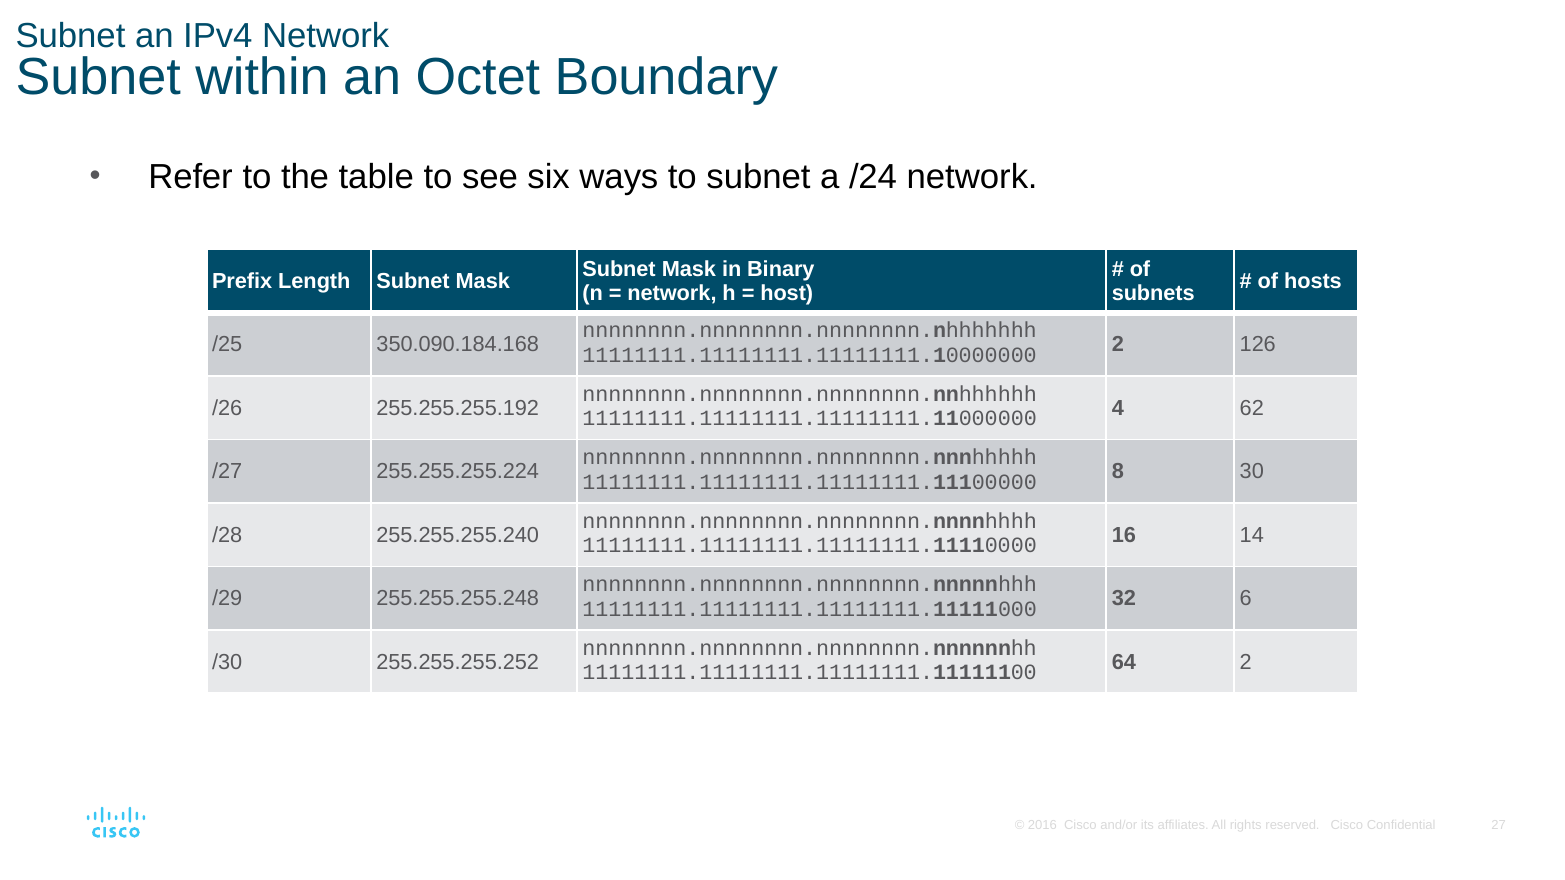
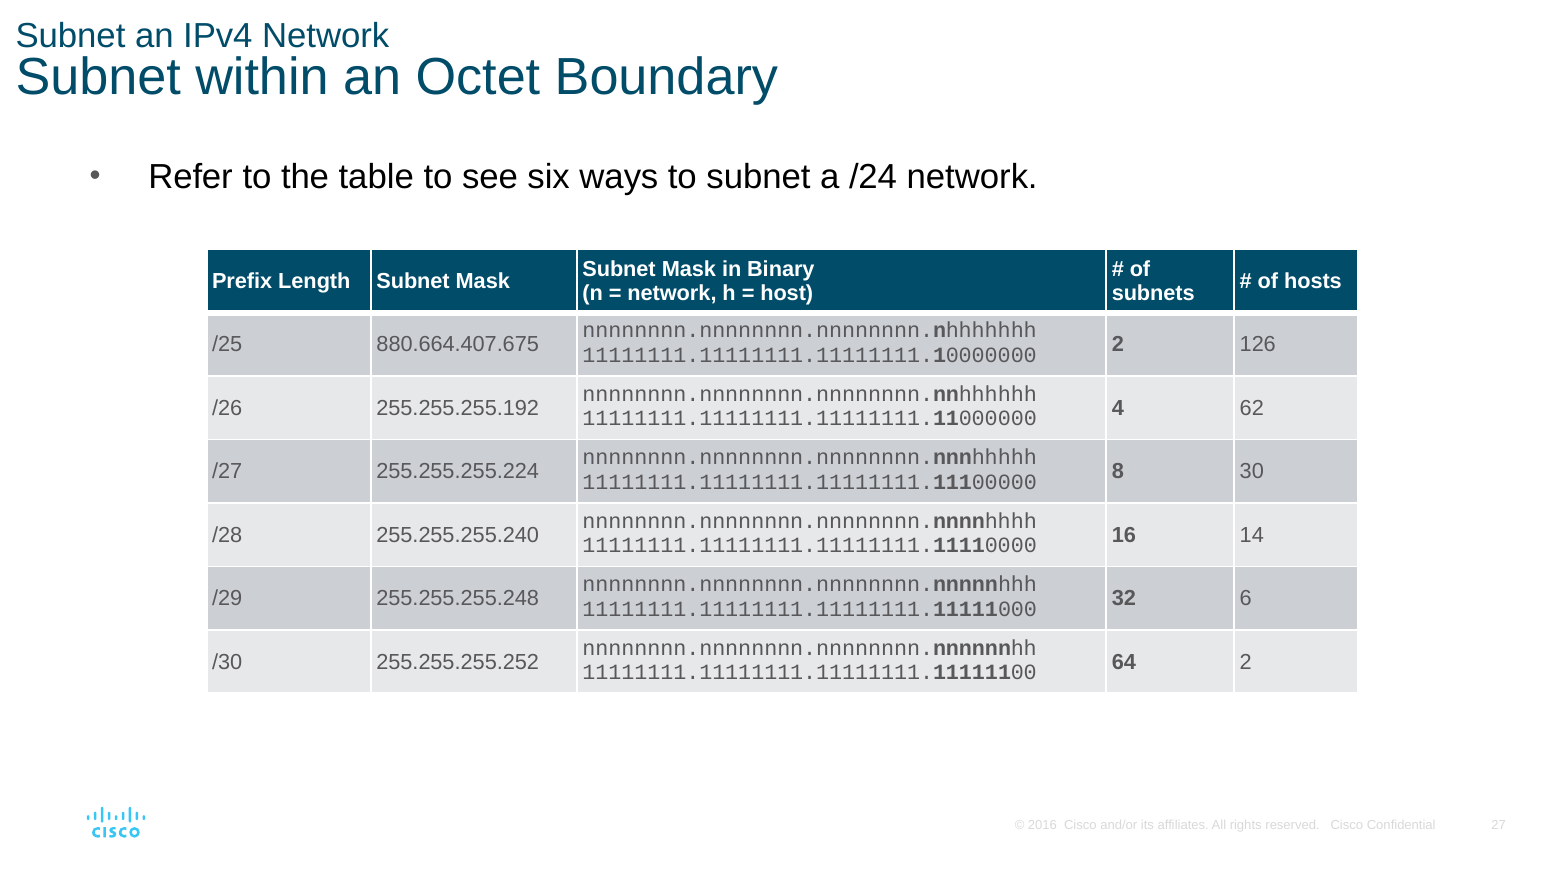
350.090.184.168: 350.090.184.168 -> 880.664.407.675 (458, 345)
